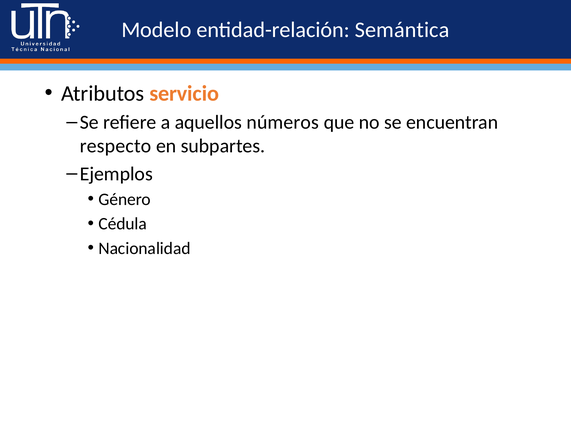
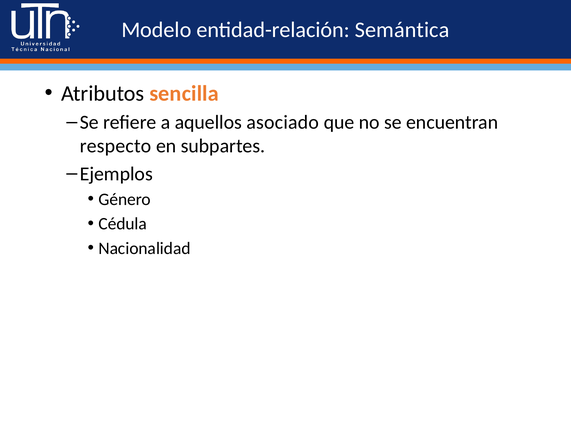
servicio: servicio -> sencilla (184, 93)
números: números -> asociado (283, 122)
